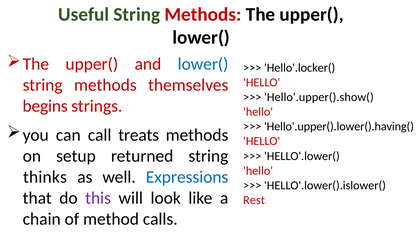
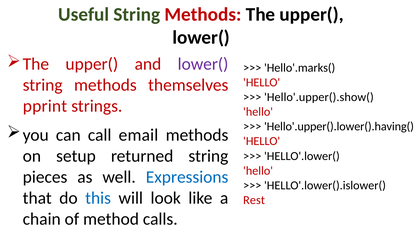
lower( colour: blue -> purple (203, 64)
Hello'.locker(: Hello'.locker( -> Hello'.marks( (300, 68)
begins: begins -> pprint (45, 106)
treats: treats -> email (138, 135)
thinks: thinks -> pieces (45, 177)
this colour: purple -> blue (98, 198)
